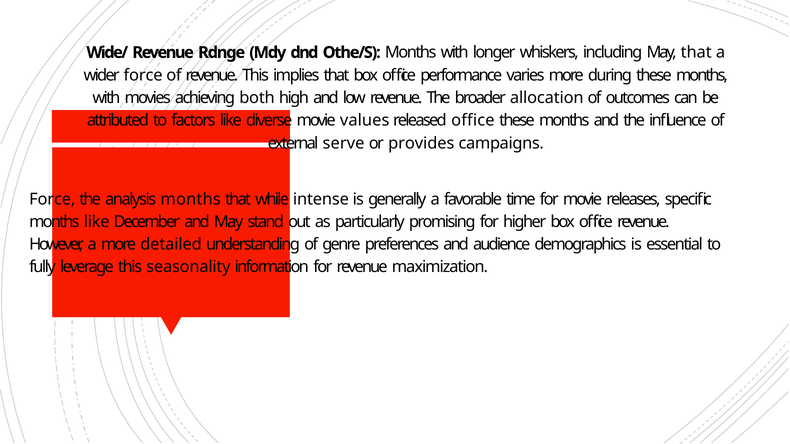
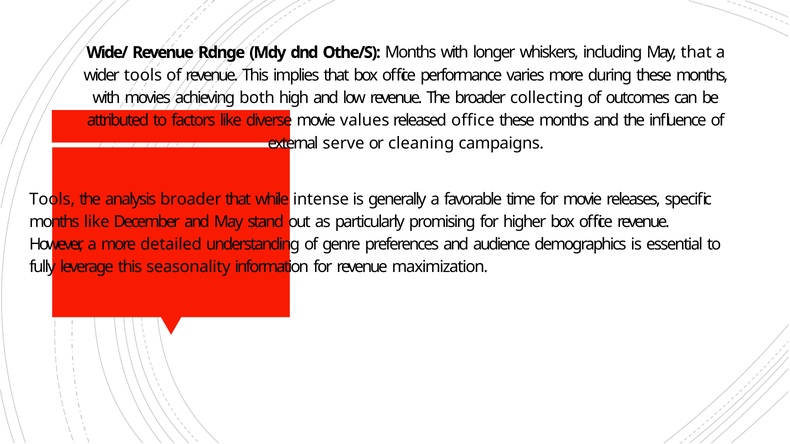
wider force: force -> tools (143, 75)
allocation: allocation -> collecting (547, 98)
provides: provides -> cleaning (421, 143)
Force: Force -> Tools (52, 200)
analysis months: months -> broader (191, 200)
